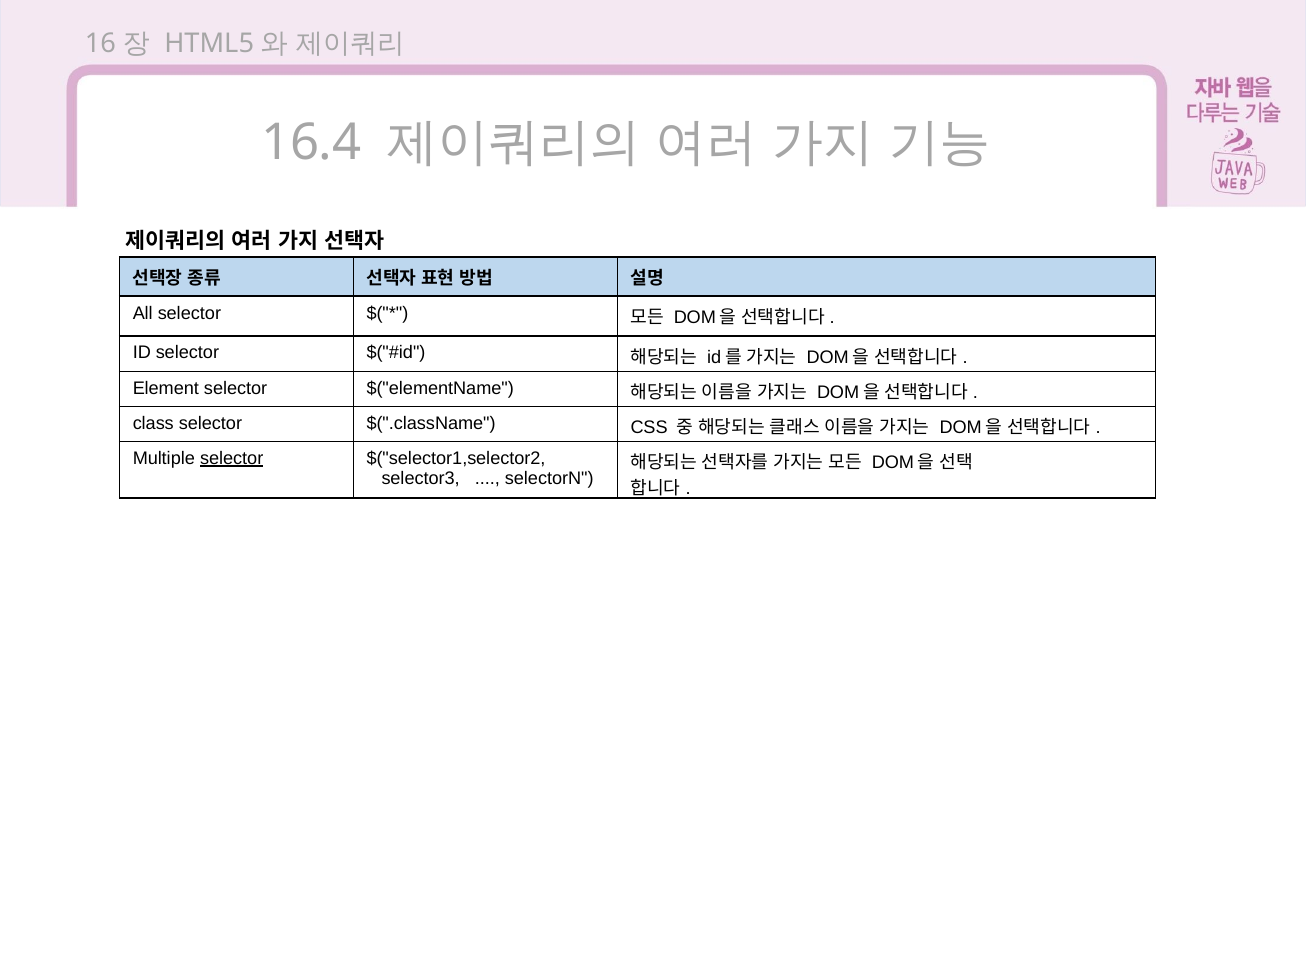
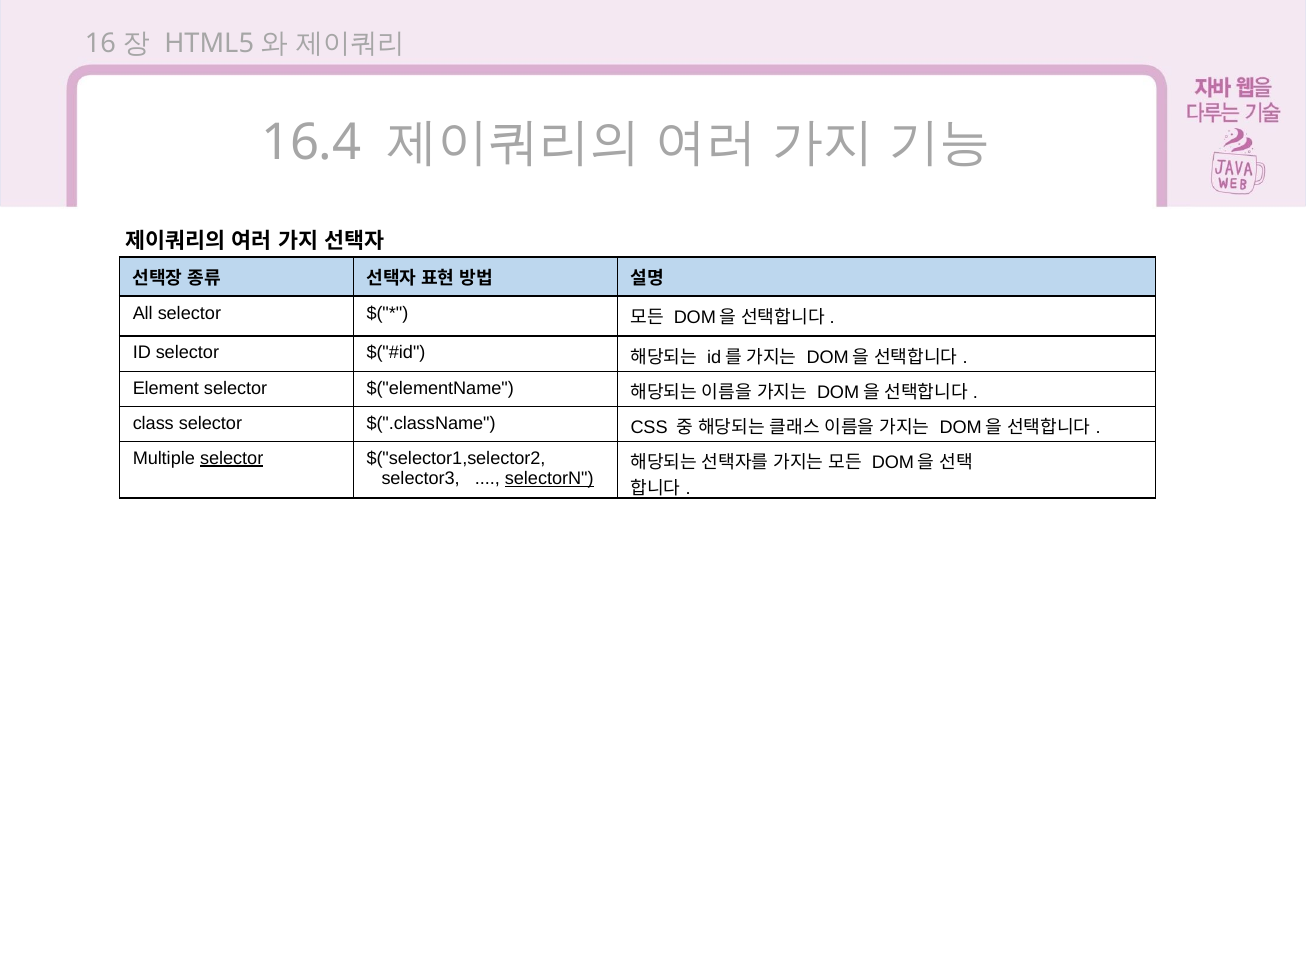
selectorN underline: none -> present (549, 478)
